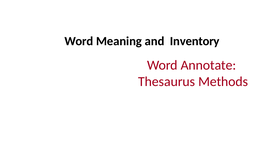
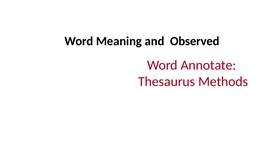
Inventory: Inventory -> Observed (195, 41)
